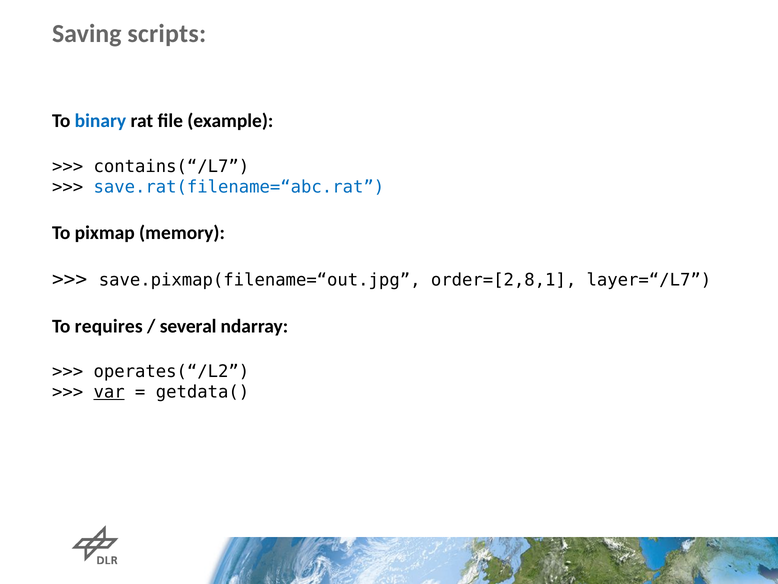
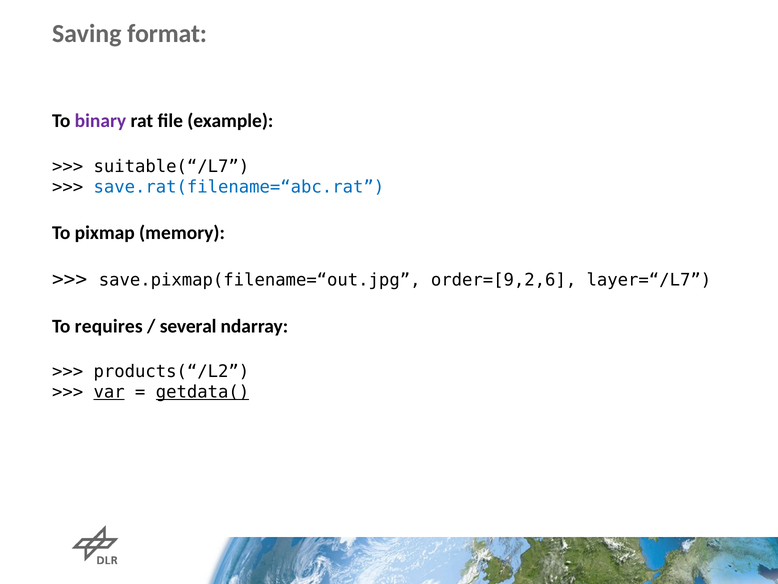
scripts: scripts -> format (167, 33)
binary colour: blue -> purple (100, 121)
contains(“/L7: contains(“/L7 -> suitable(“/L7 (171, 166)
order=[2,8,1: order=[2,8,1 -> order=[9,2,6 (504, 280)
operates(“/L2: operates(“/L2 -> products(“/L2 (171, 371)
getdata( underline: none -> present (202, 392)
